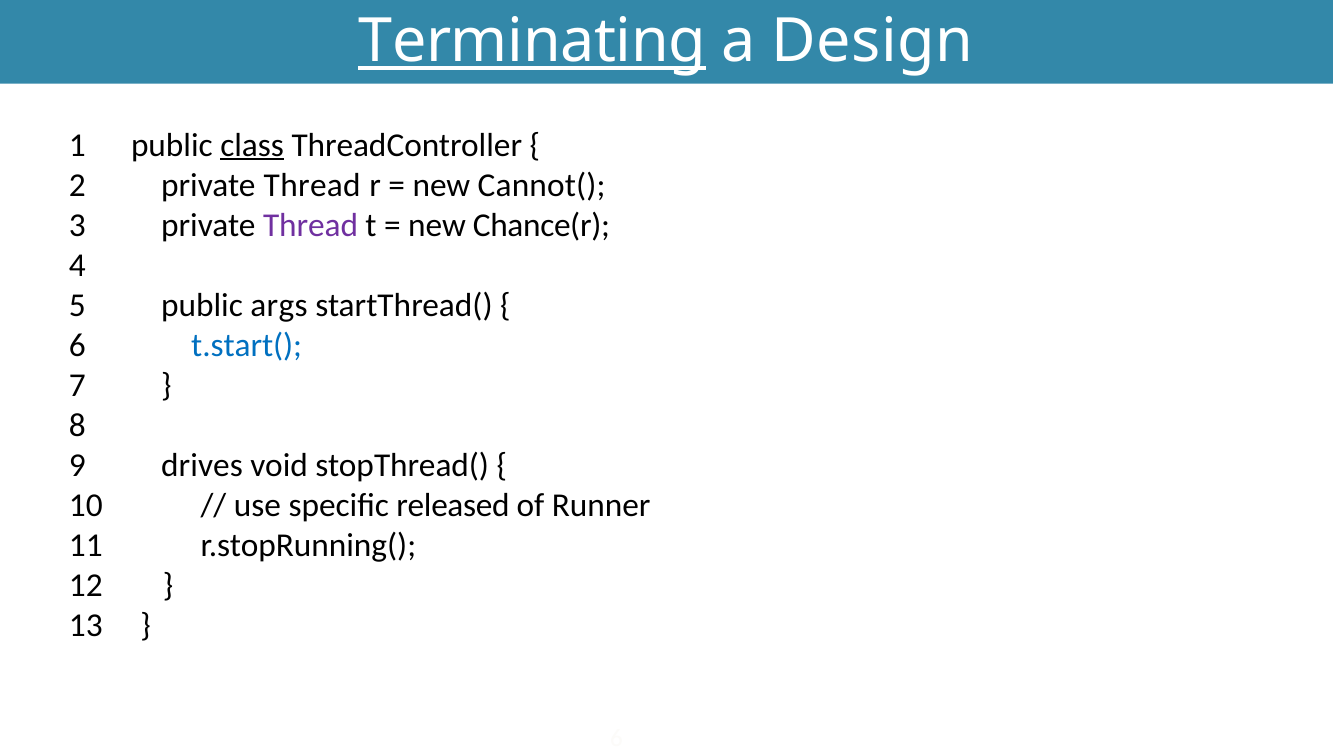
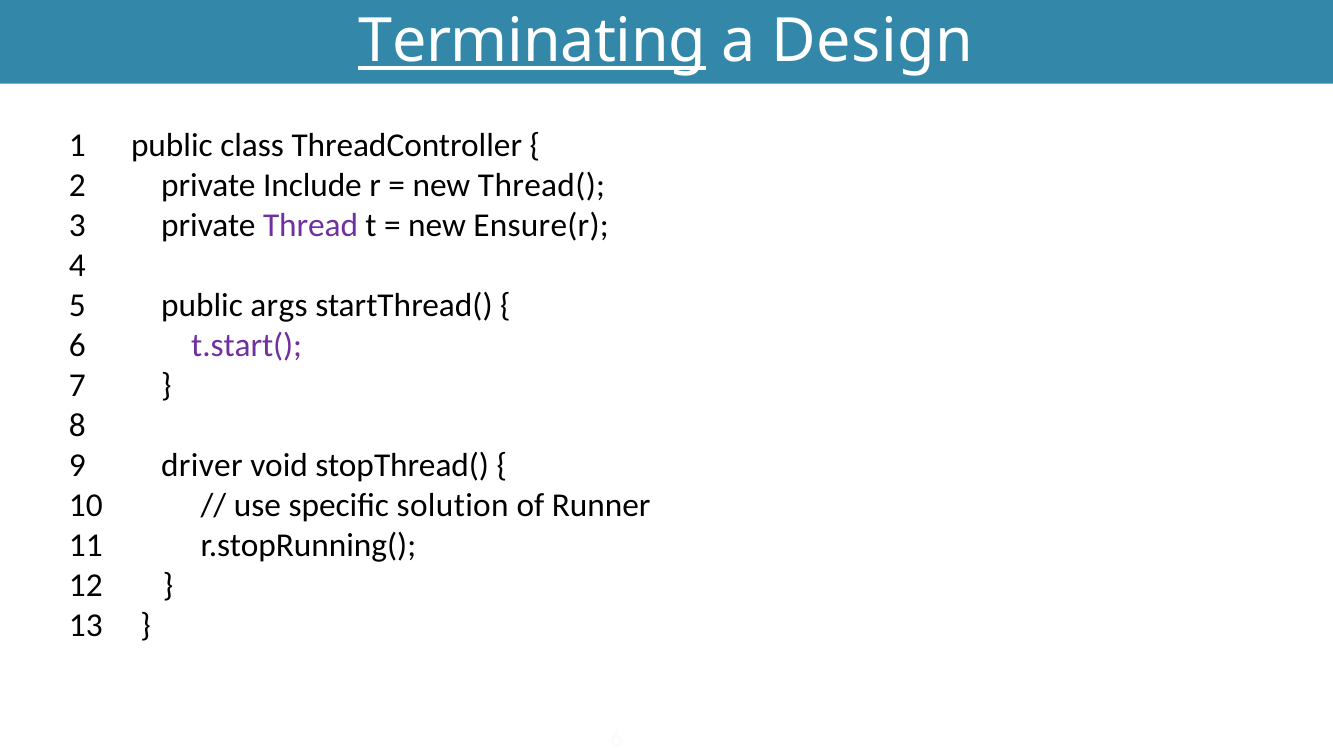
class underline: present -> none (252, 145)
2 private Thread: Thread -> Include (312, 185)
Cannot(: Cannot( -> Thread( (542, 185)
Chance(r: Chance(r -> Ensure(r (541, 225)
t.start( colour: blue -> purple (247, 345)
drives: drives -> driver (202, 465)
released: released -> solution (453, 505)
